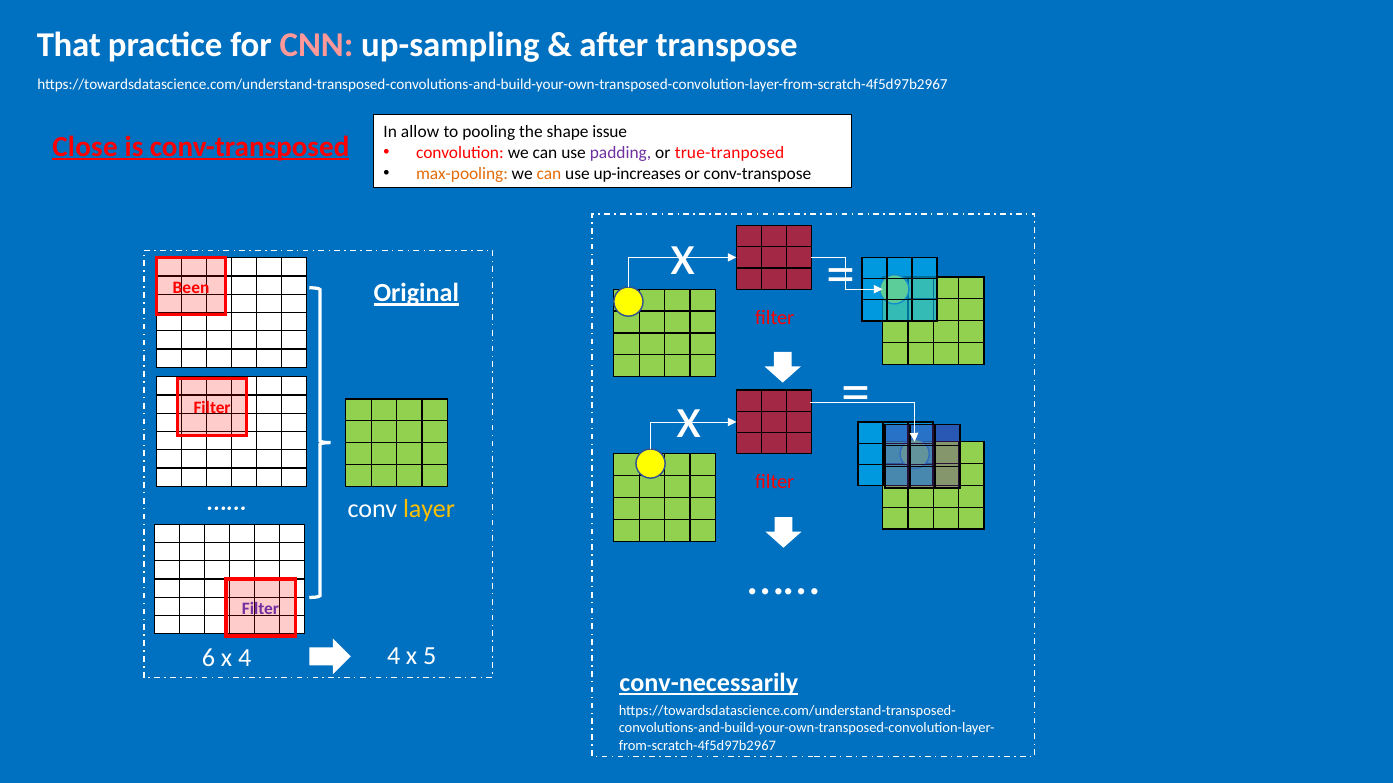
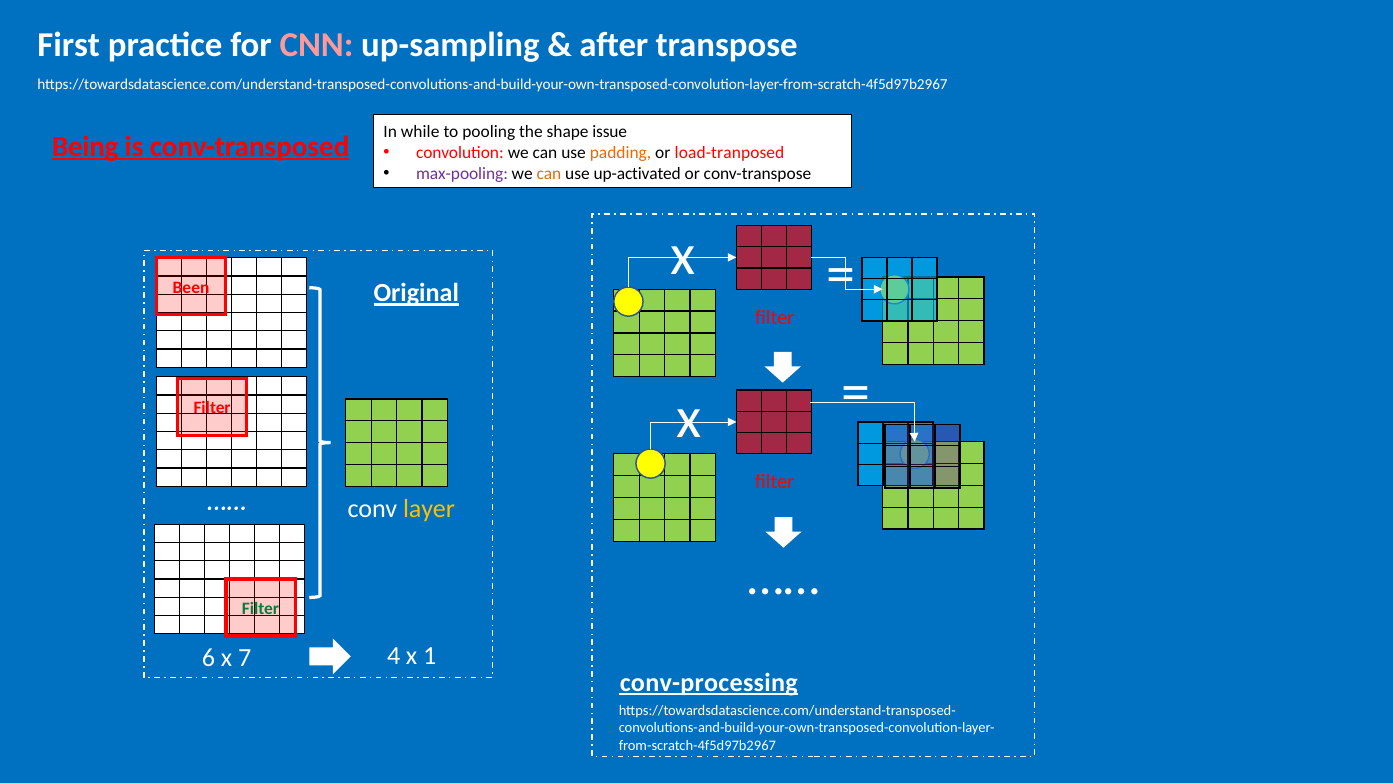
That: That -> First (69, 45)
allow: allow -> while (420, 132)
Close: Close -> Being (85, 147)
padding colour: purple -> orange (620, 153)
true-tranposed: true-tranposed -> load-tranposed (730, 153)
max-pooling colour: orange -> purple (462, 174)
up-increases: up-increases -> up-activated (637, 174)
Filter colour: purple -> green (261, 609)
x 4: 4 -> 7 (245, 658)
5: 5 -> 1 (430, 656)
conv-necessarily: conv-necessarily -> conv-processing (709, 683)
